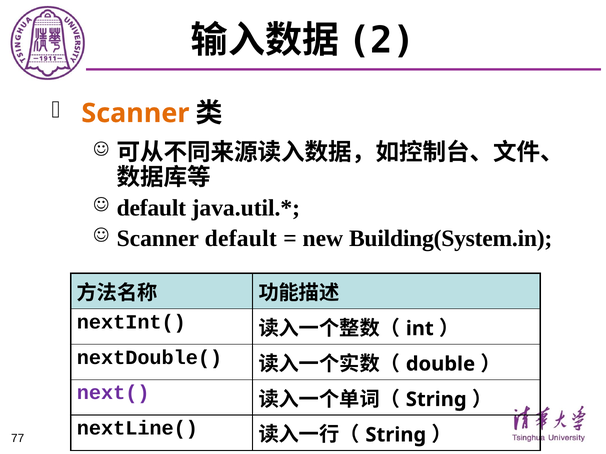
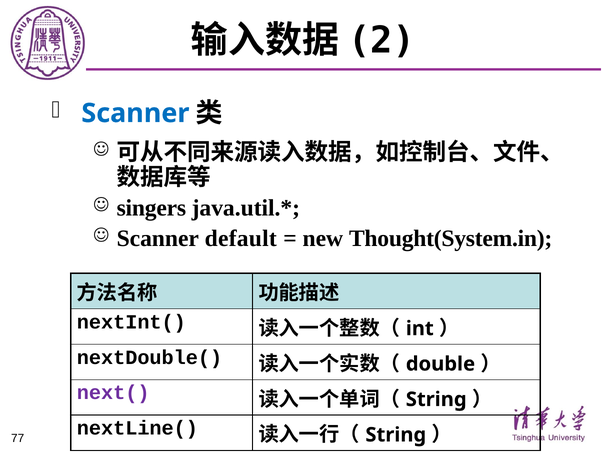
Scanner colour: orange -> blue (135, 113)
default: default -> singers (151, 208)
Building(System.in: Building(System.in -> Thought(System.in (451, 239)
